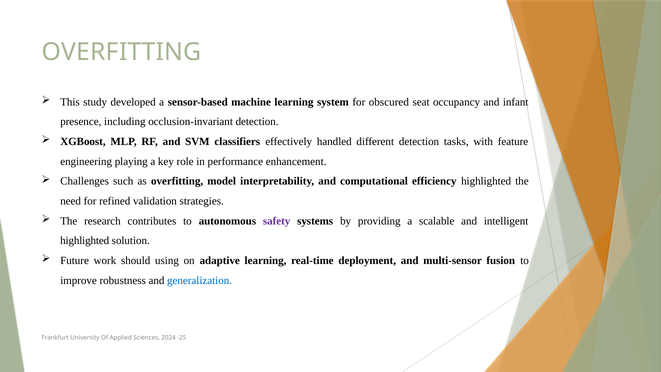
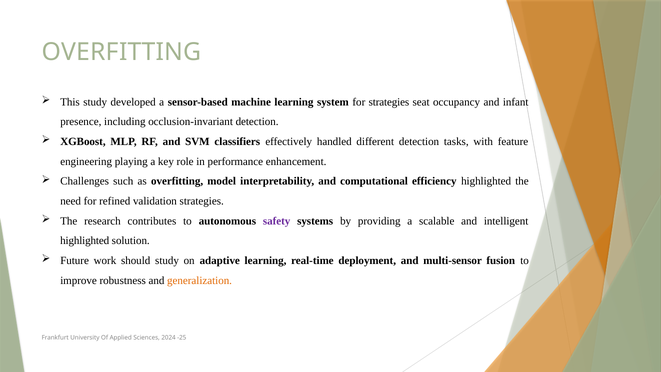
for obscured: obscured -> strategies (389, 102)
should using: using -> study (167, 260)
generalization colour: blue -> orange (200, 280)
